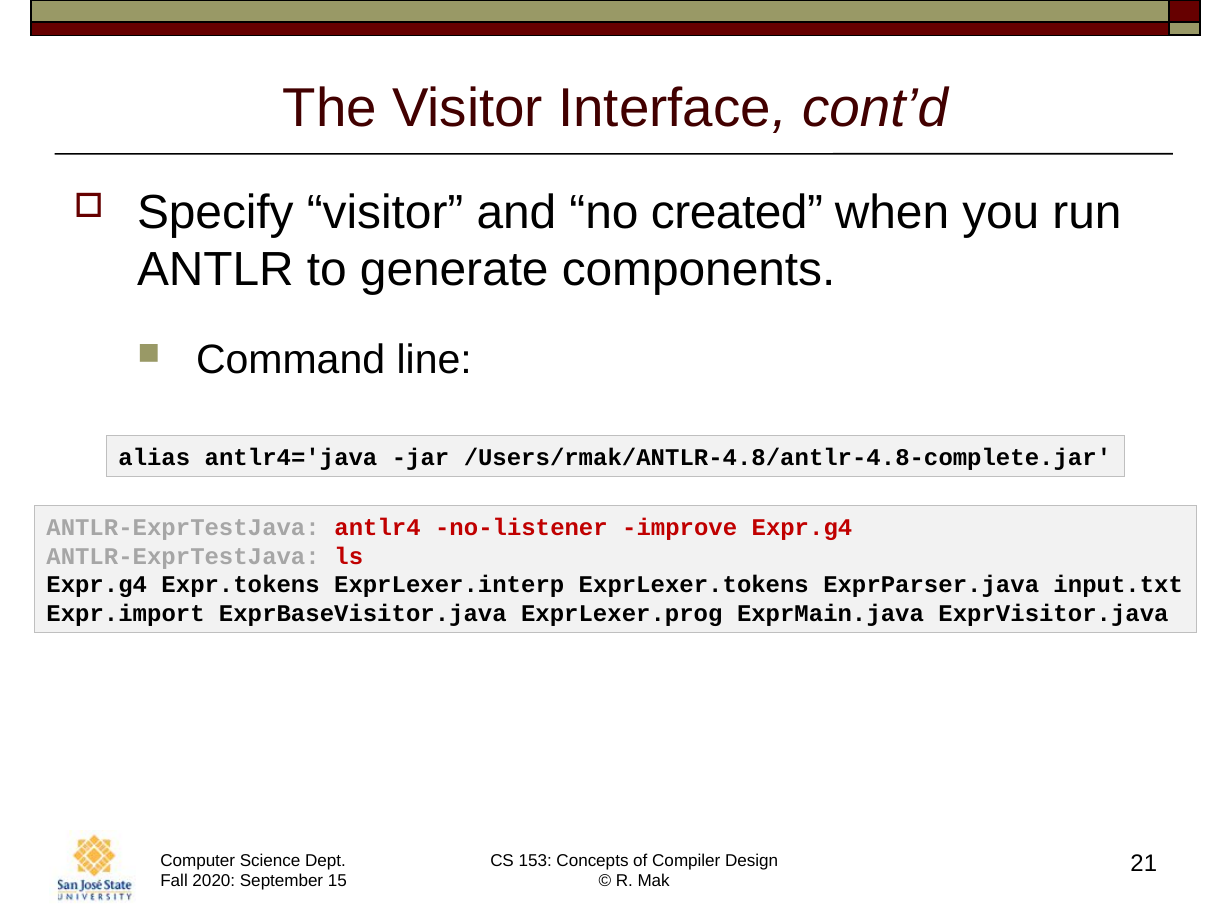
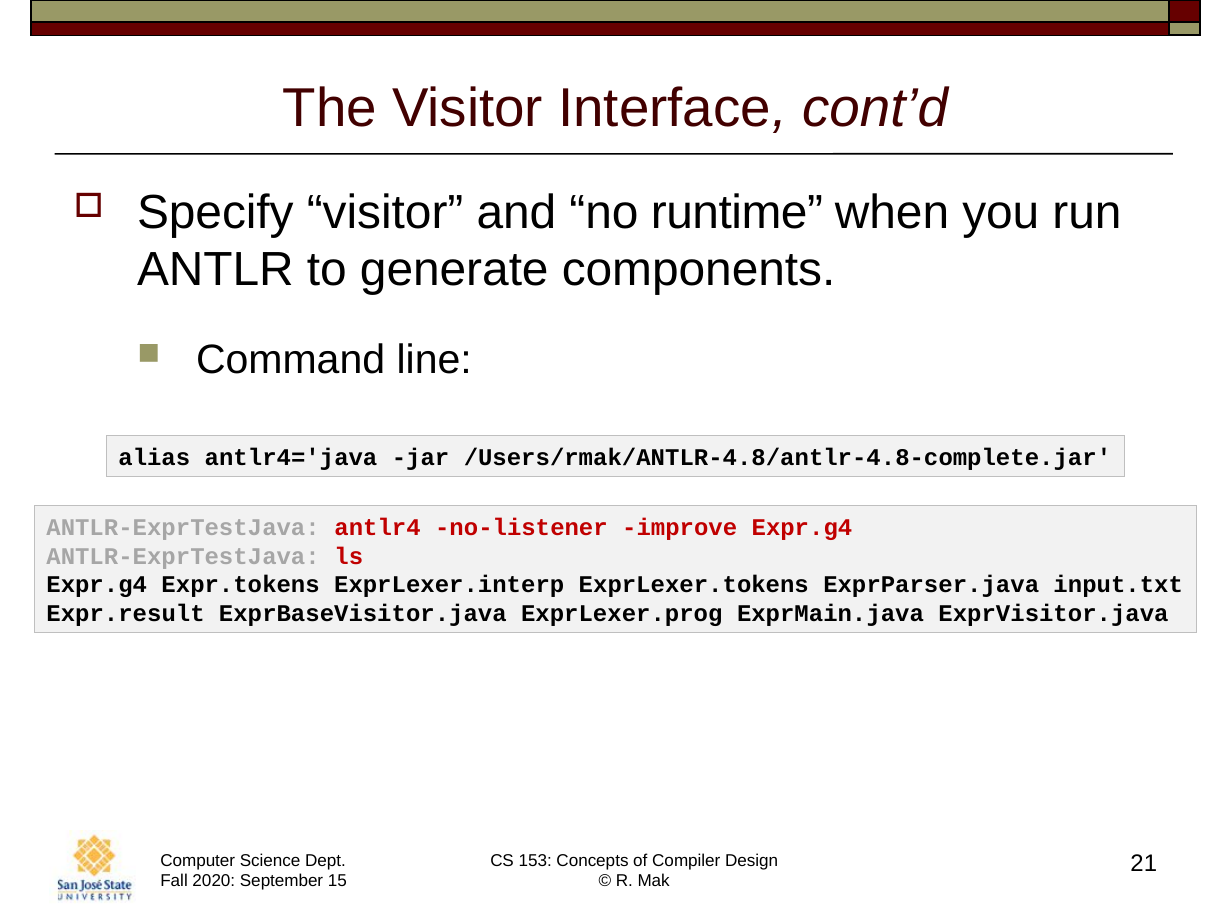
created: created -> runtime (737, 213)
Expr.import: Expr.import -> Expr.result (126, 614)
